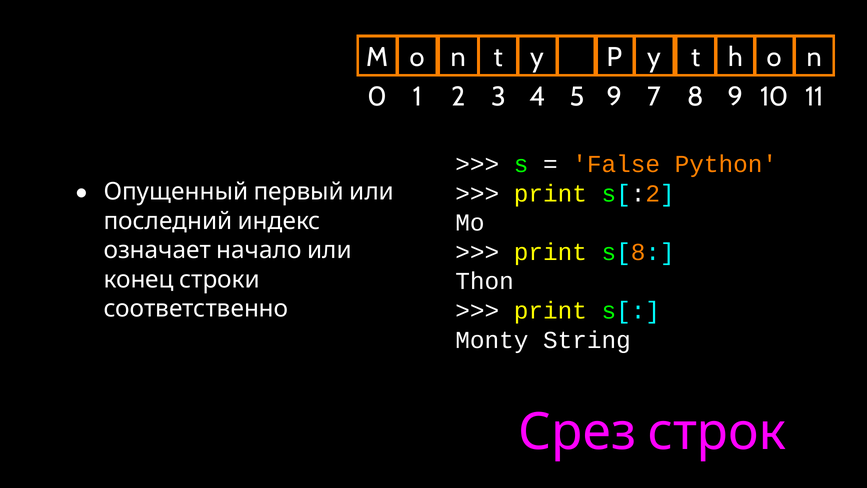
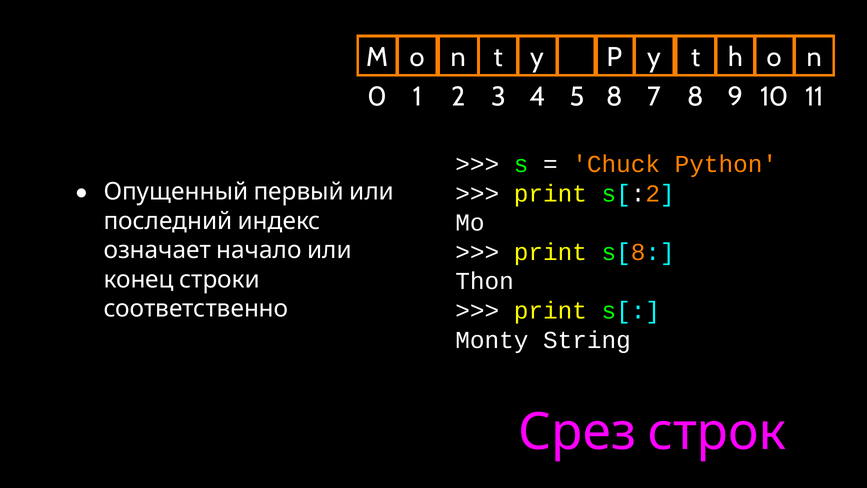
5 9: 9 -> 8 (614, 97)
False: False -> Chuck (616, 164)
